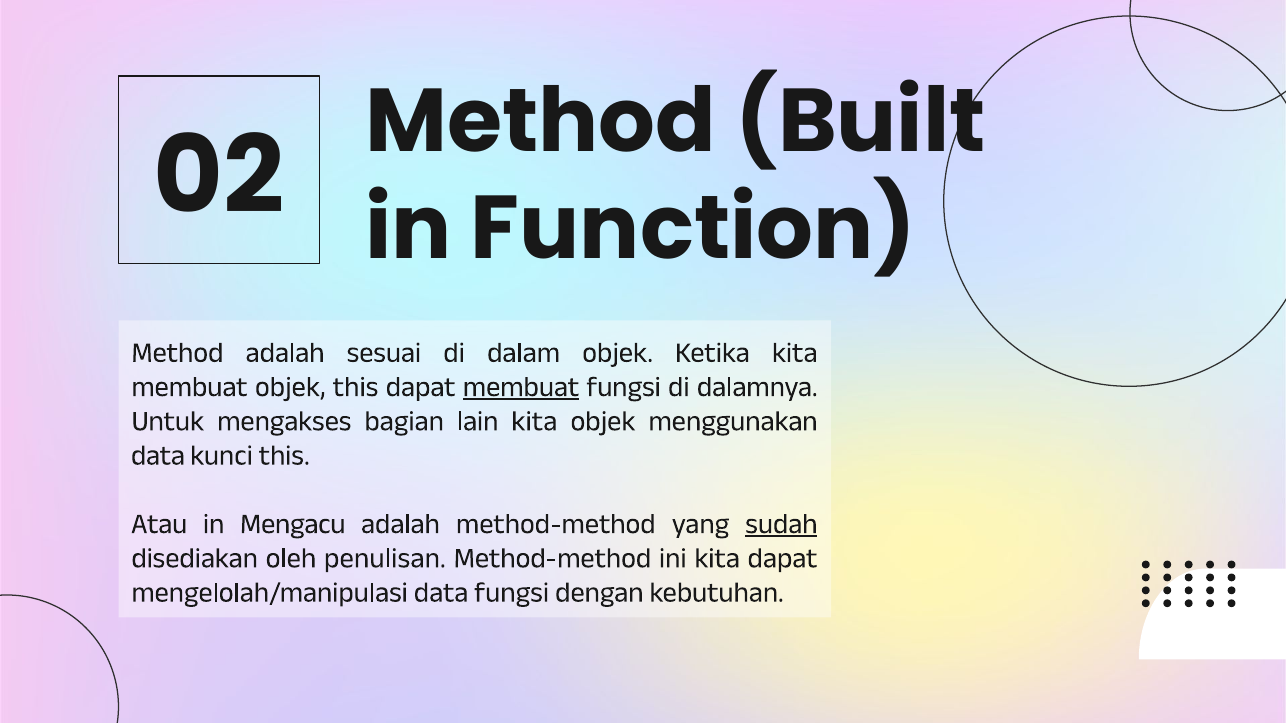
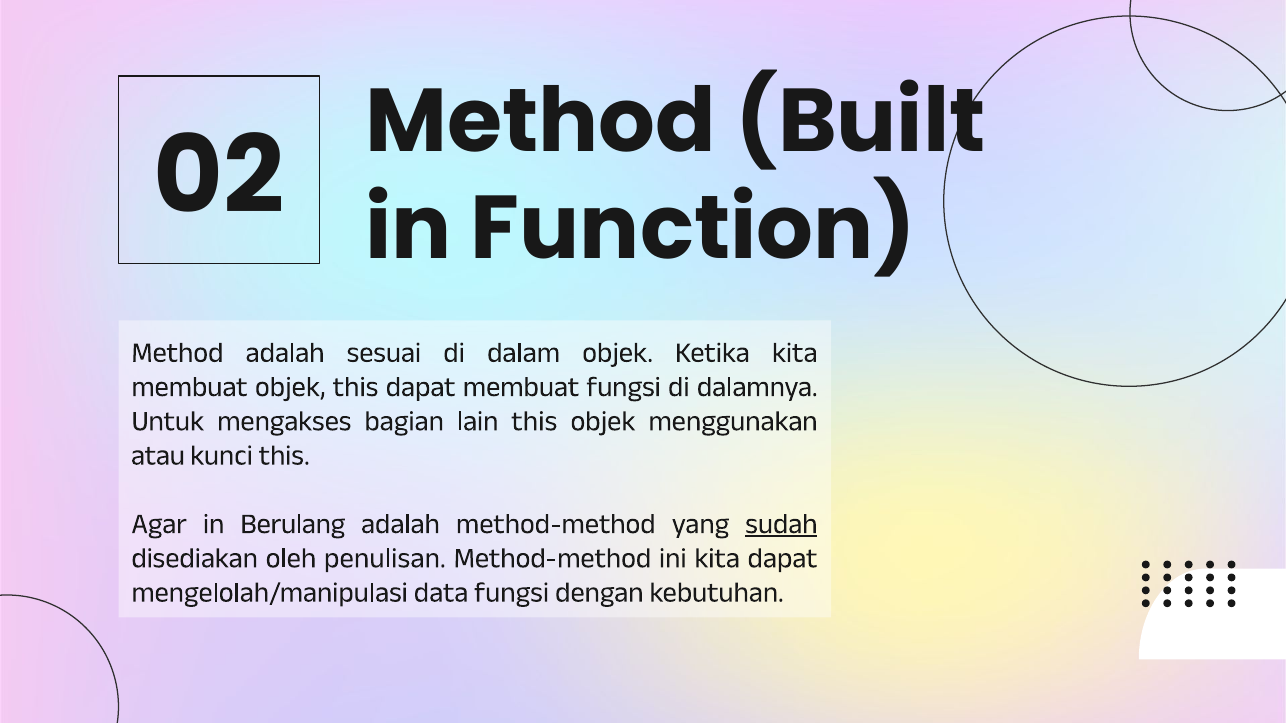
membuat underline: present -> none (521, 387)
lain kita: kita -> this (534, 421)
data: data -> atau (158, 455)
Atau: Atau -> Agar (159, 524)
Mengacu: Mengacu -> Berulang (293, 524)
